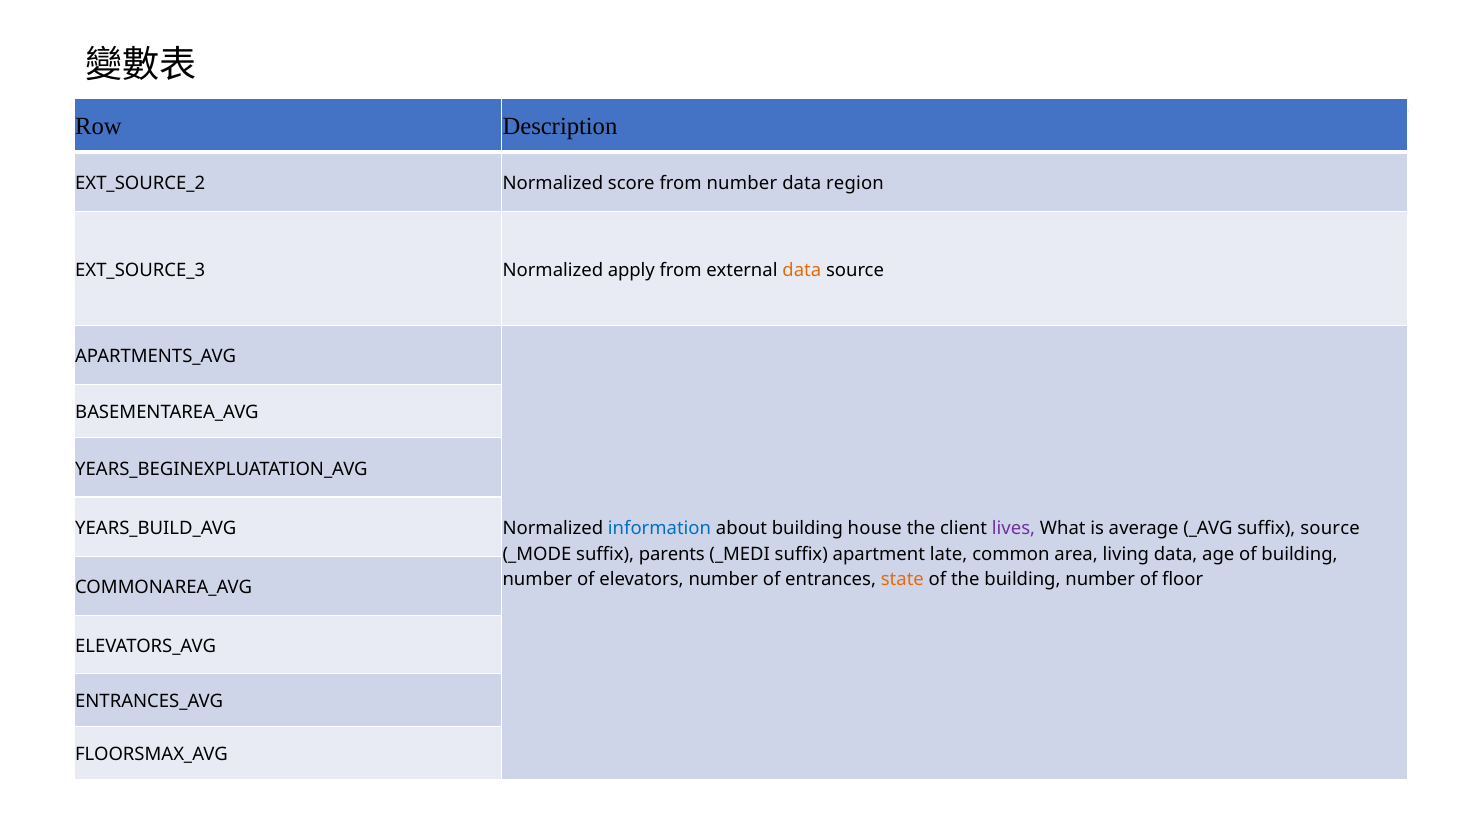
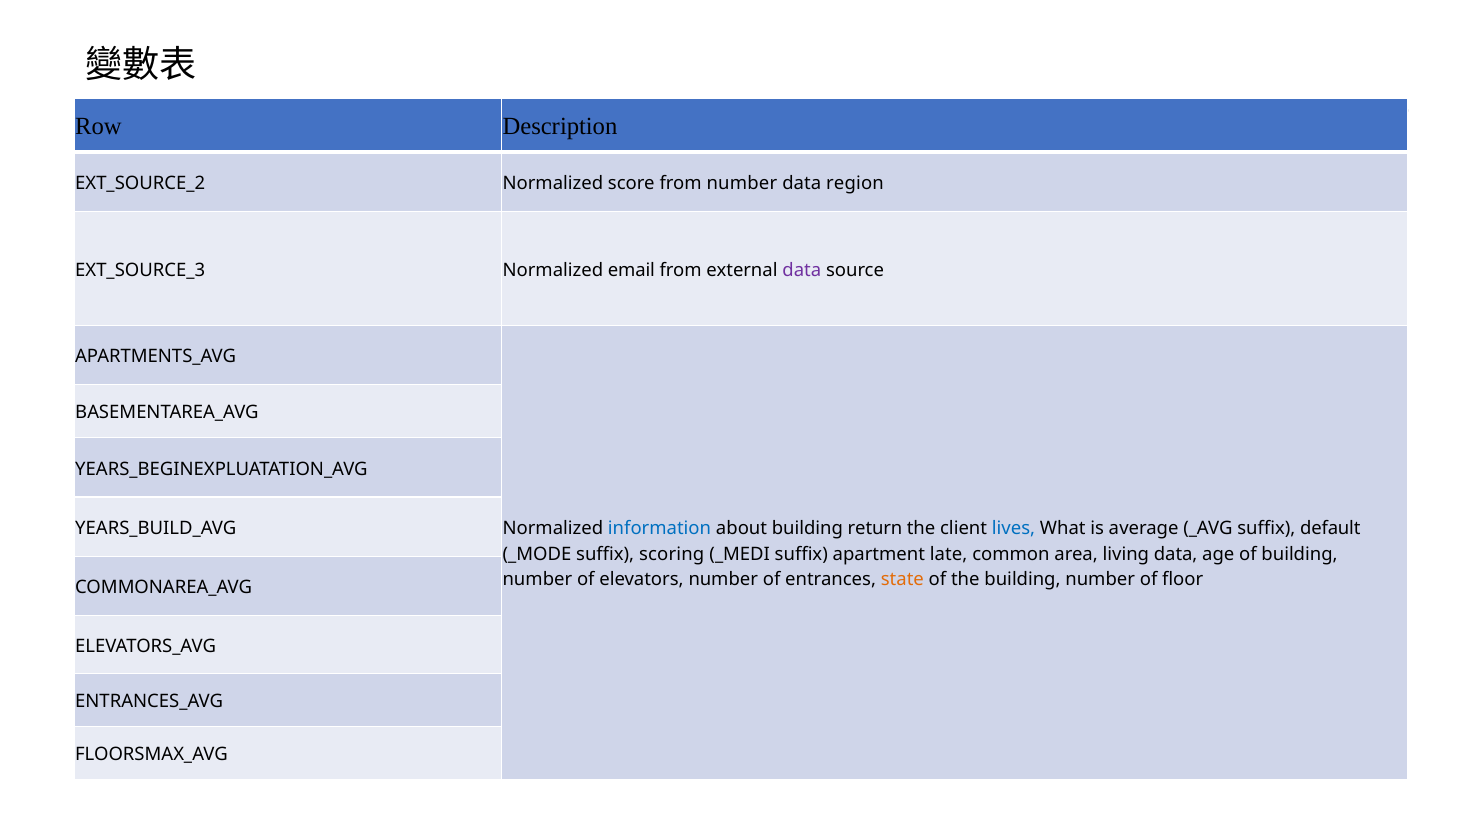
apply: apply -> email (631, 270)
data colour: orange -> purple (802, 270)
house: house -> return (875, 529)
lives colour: purple -> blue (1013, 529)
suffix source: source -> default (1330, 529)
parents: parents -> scoring (672, 554)
